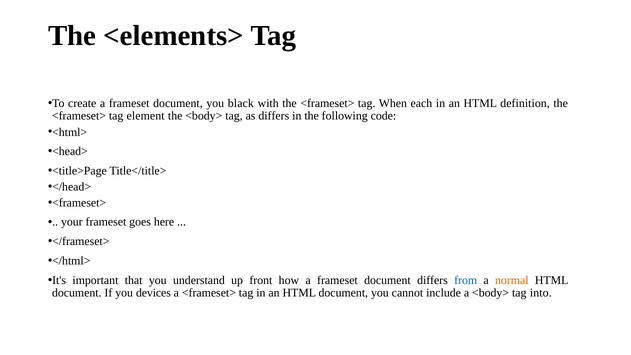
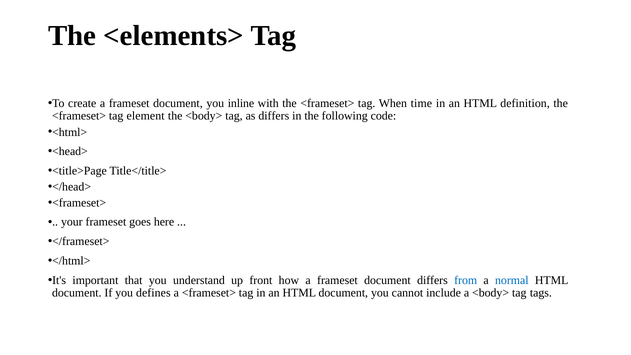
black: black -> inline (241, 103)
each: each -> time (421, 103)
normal colour: orange -> blue (512, 280)
devices: devices -> defines (153, 293)
into: into -> tags (541, 293)
